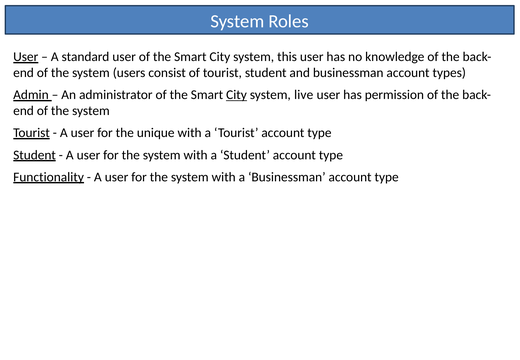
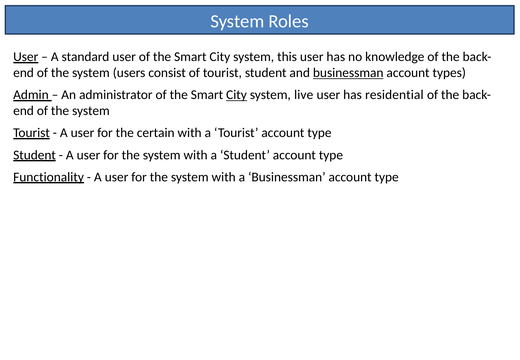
businessman underline: none -> present (348, 73)
permission: permission -> residential (394, 95)
unique: unique -> certain (156, 133)
